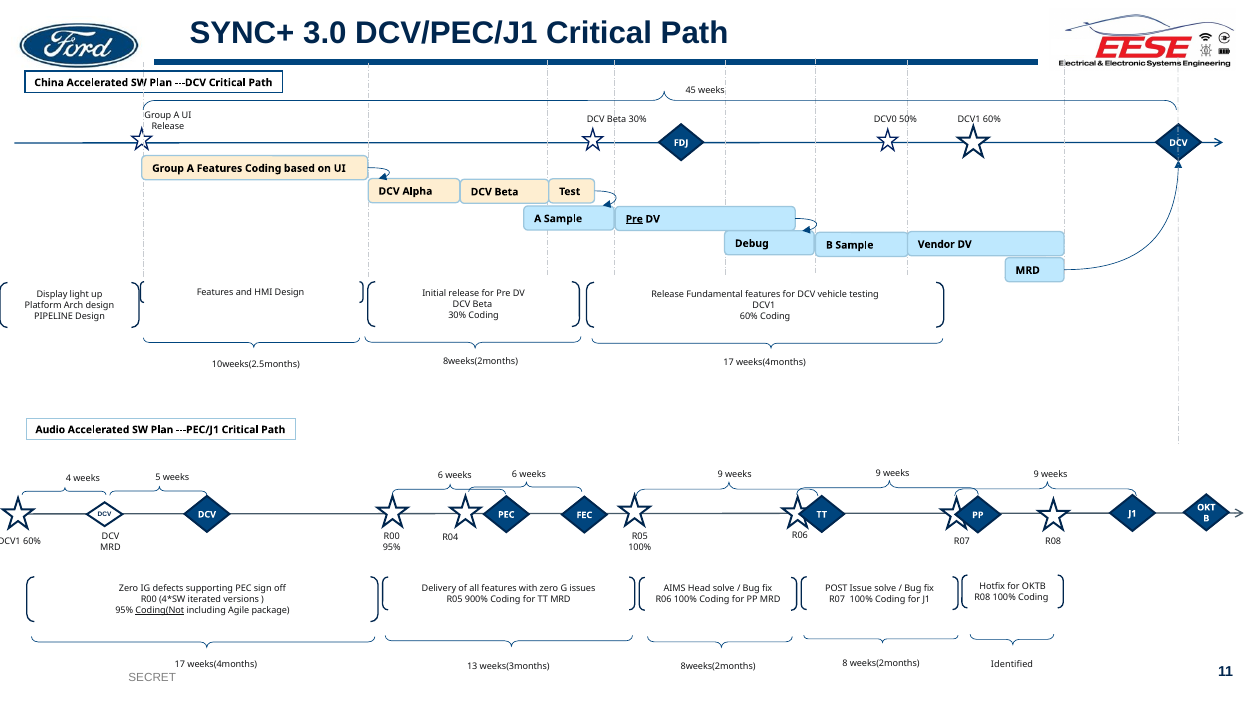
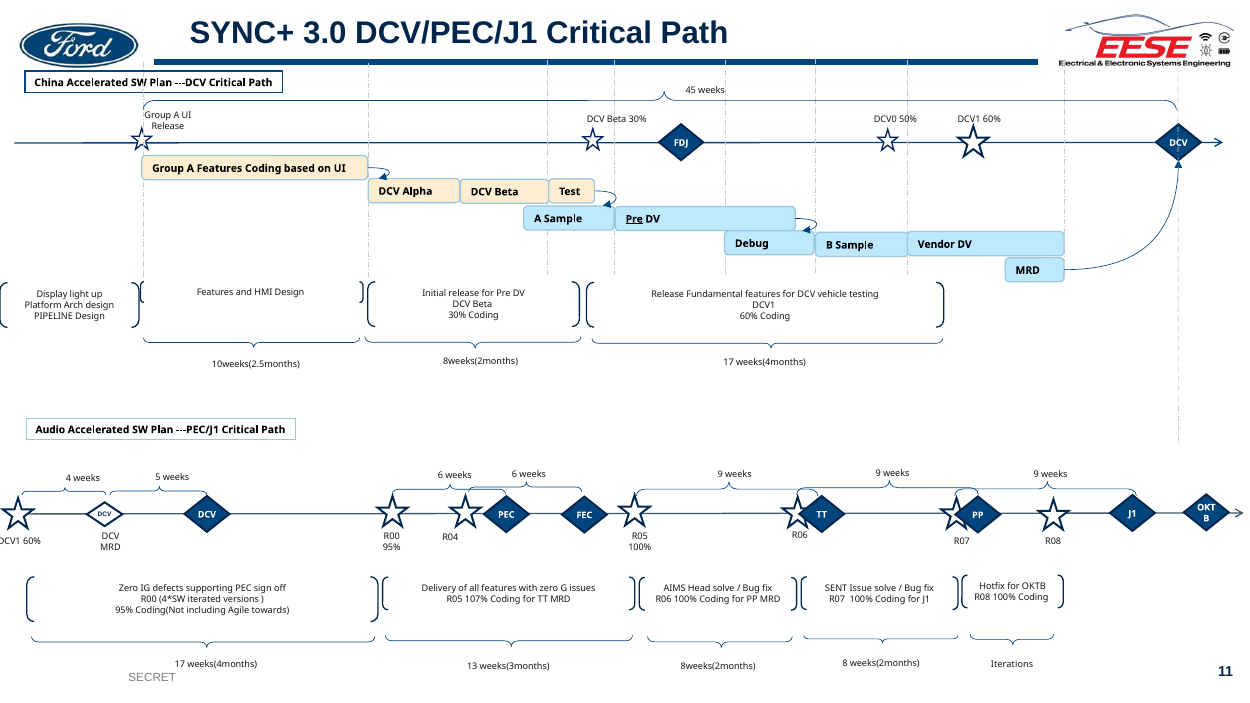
POST: POST -> SENT (836, 588)
900%: 900% -> 107% (476, 600)
Coding(Not underline: present -> none (160, 611)
package: package -> towards (271, 611)
Identified: Identified -> Iterations (1012, 665)
